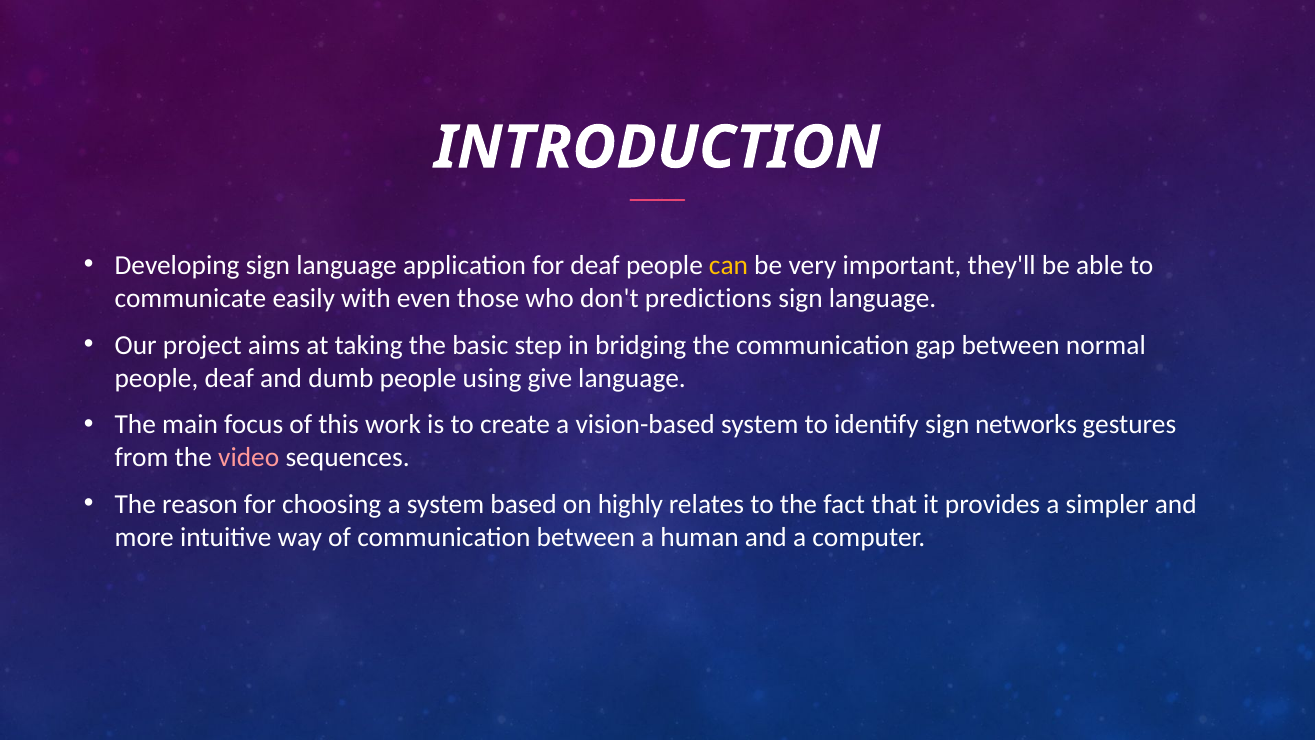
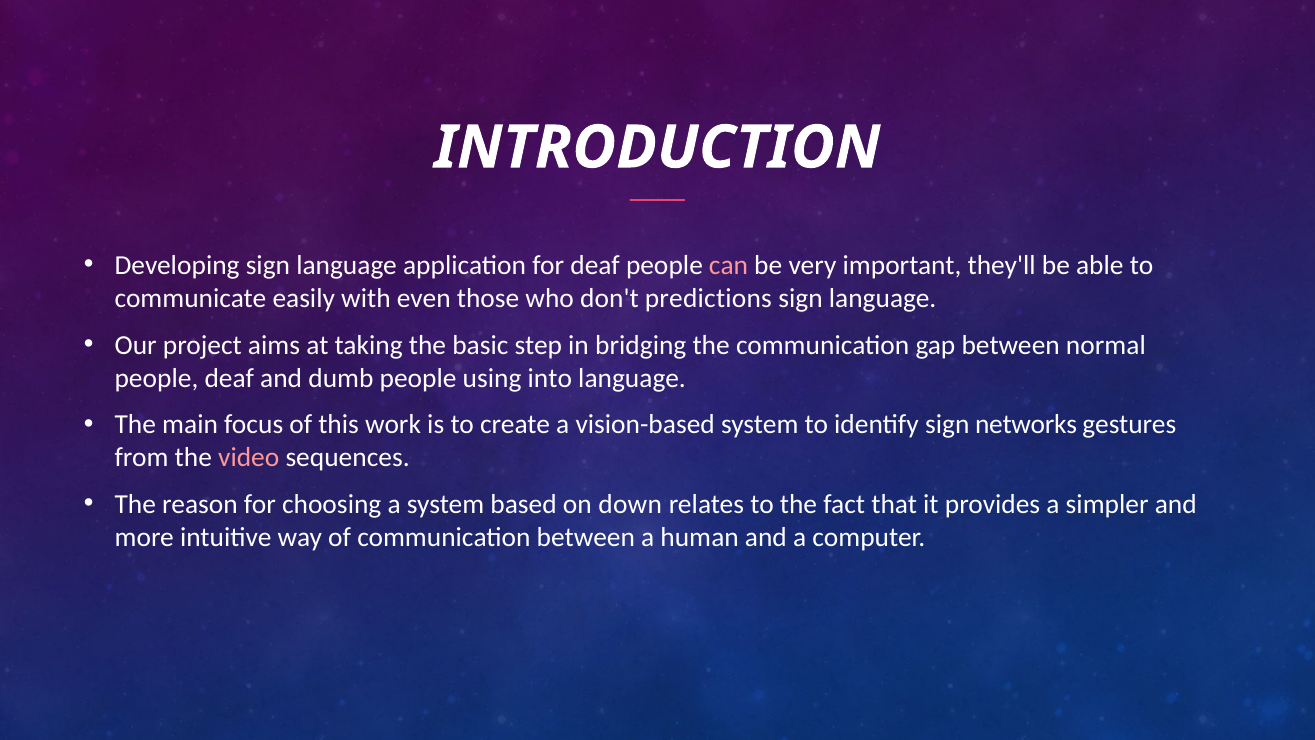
can colour: yellow -> pink (729, 265)
give: give -> into (550, 378)
highly: highly -> down (630, 504)
